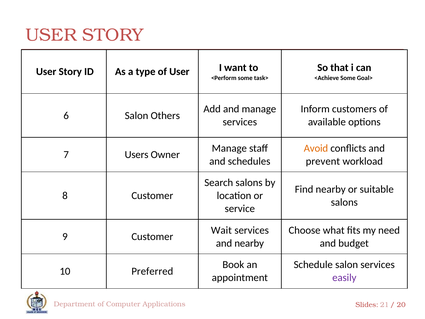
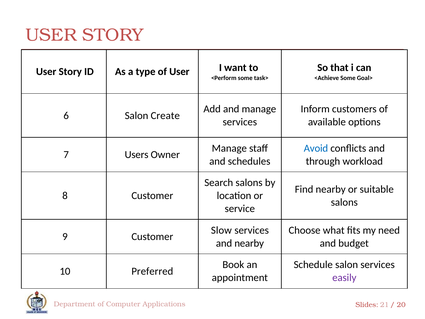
Others: Others -> Create (165, 115)
Avoid colour: orange -> blue (316, 148)
prevent: prevent -> through (323, 161)
Wait: Wait -> Slow (221, 230)
